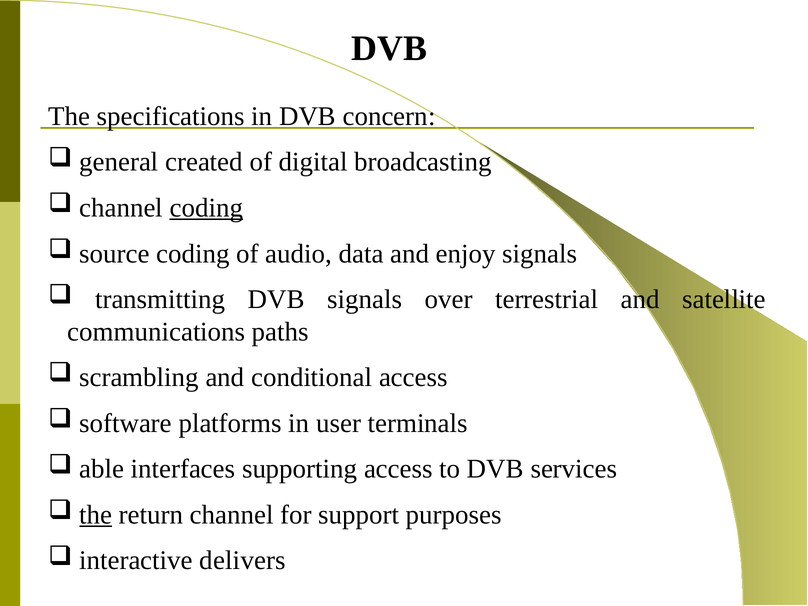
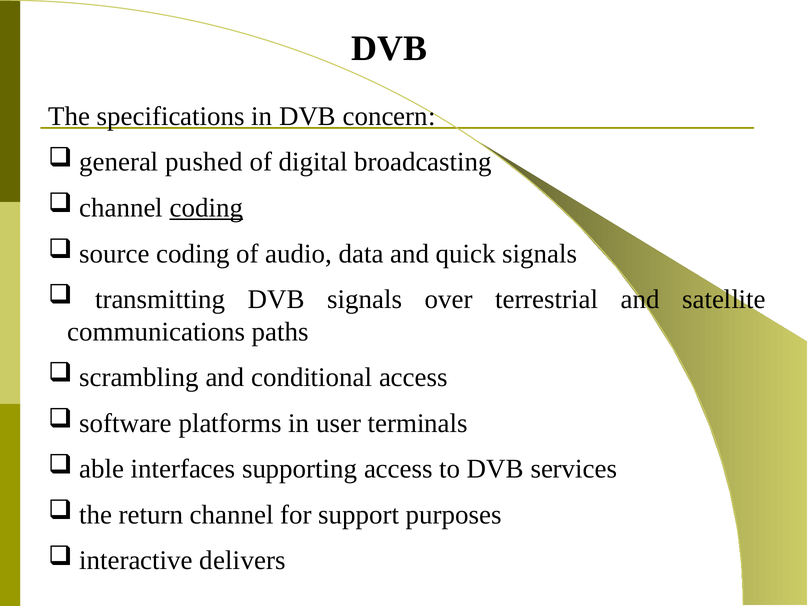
created: created -> pushed (204, 162)
enjoy: enjoy -> quick (466, 254)
the underline: present -> none (96, 515)
